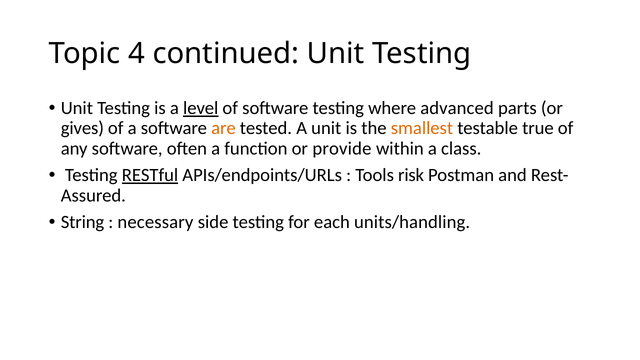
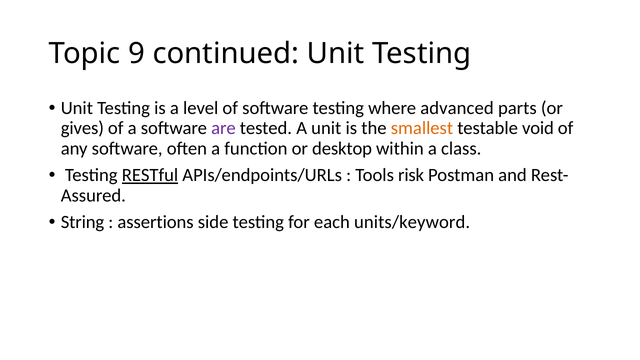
4: 4 -> 9 (136, 54)
level underline: present -> none (201, 108)
are colour: orange -> purple (223, 128)
true: true -> void (538, 128)
provide: provide -> desktop (342, 148)
necessary: necessary -> assertions (156, 222)
units/handling: units/handling -> units/keyword (412, 222)
